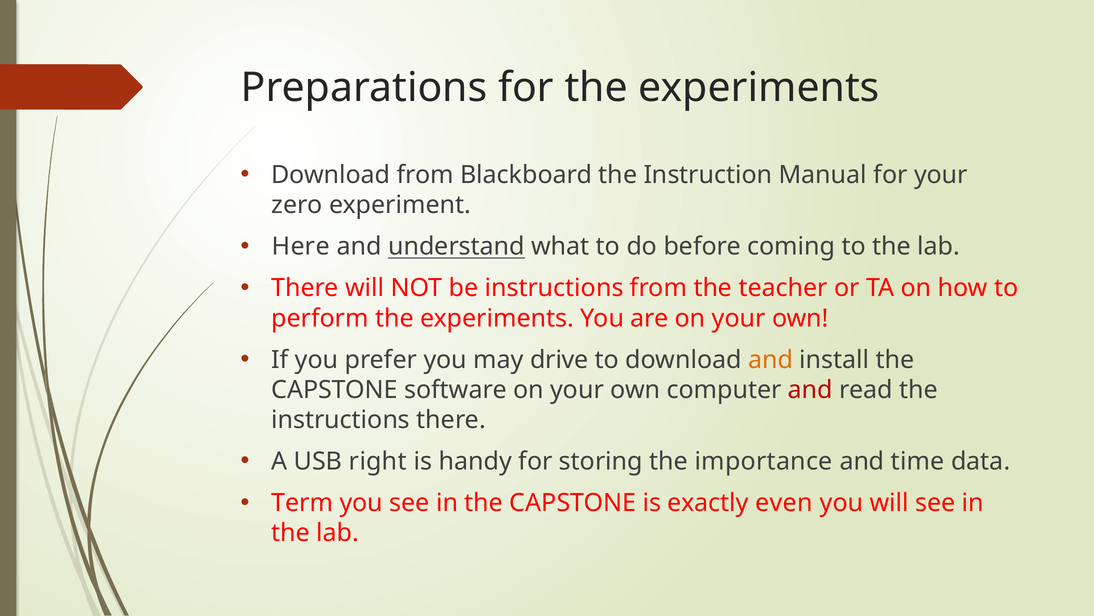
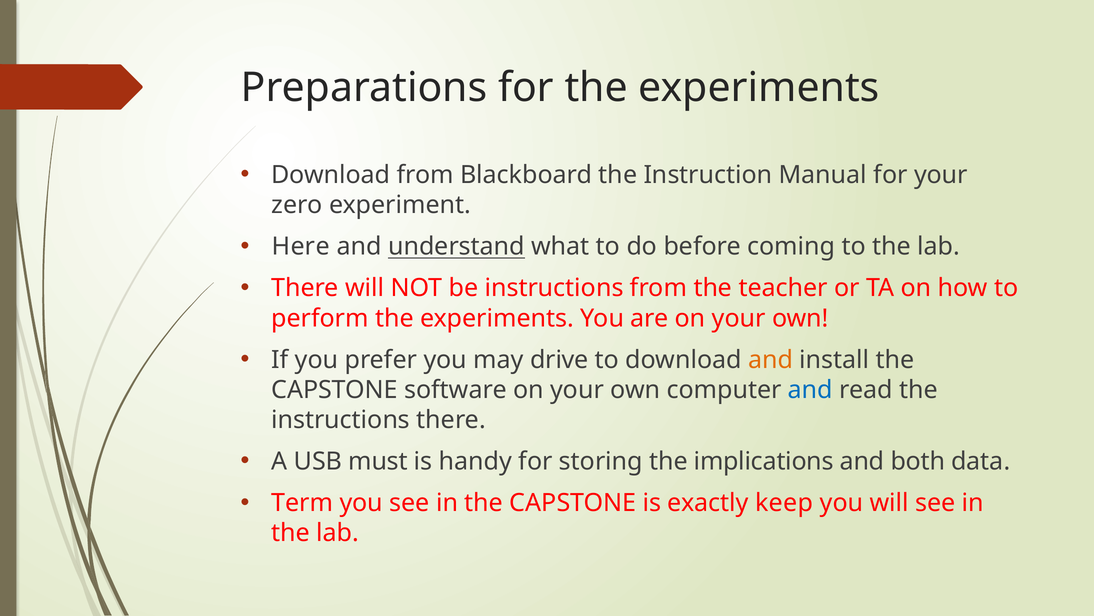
and colour: red -> blue (810, 390)
right: right -> must (378, 461)
importance: importance -> implications (764, 461)
time: time -> both (918, 461)
even: even -> keep (784, 503)
